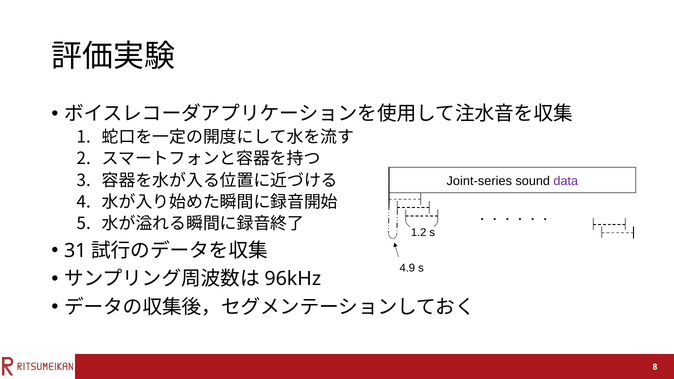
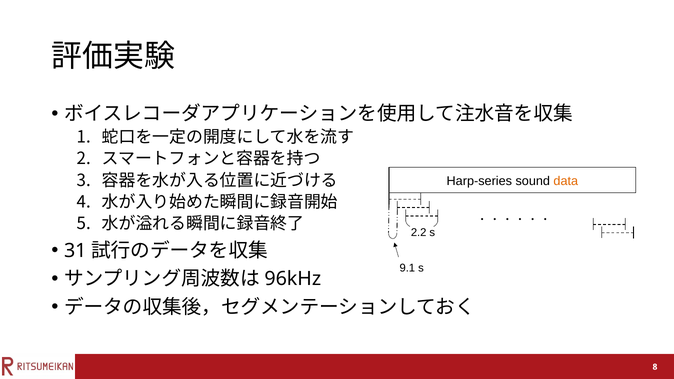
Joint-series: Joint-series -> Harp-series (479, 181)
data colour: purple -> orange (566, 181)
1.2: 1.2 -> 2.2 (419, 233)
4.9: 4.9 -> 9.1 (407, 268)
